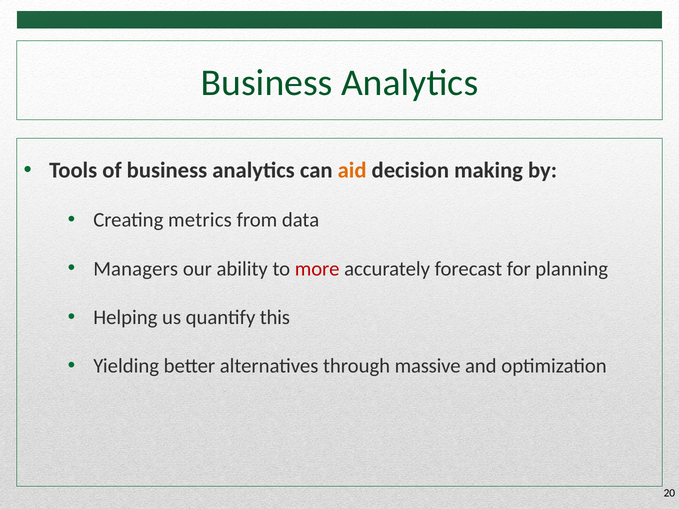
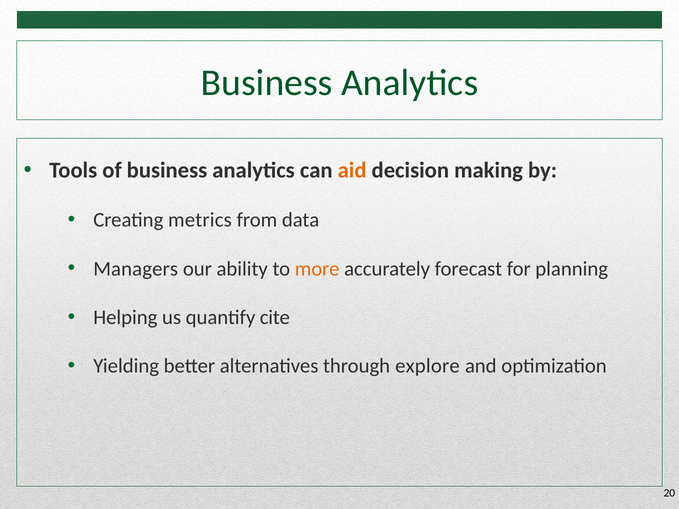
more colour: red -> orange (317, 269)
this: this -> cite (275, 318)
massive: massive -> explore (427, 366)
